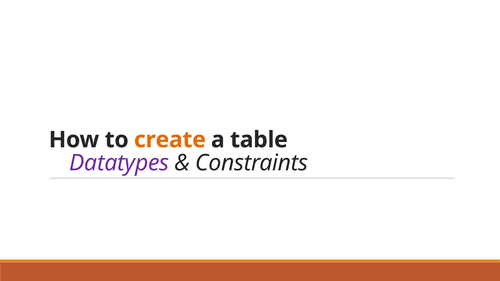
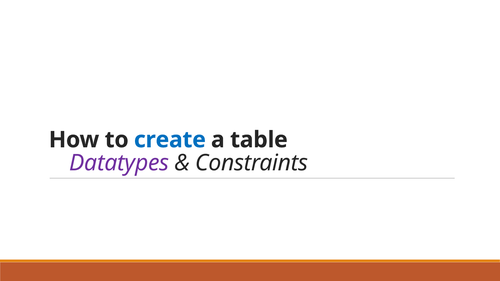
create colour: orange -> blue (170, 140)
